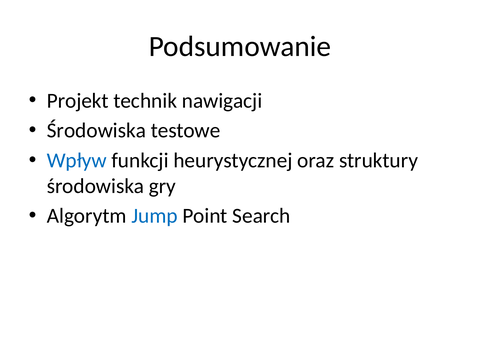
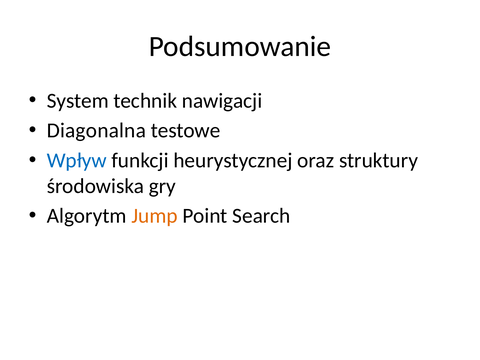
Projekt: Projekt -> System (78, 101)
Środowiska: Środowiska -> Diagonalna (96, 131)
Jump colour: blue -> orange (155, 216)
